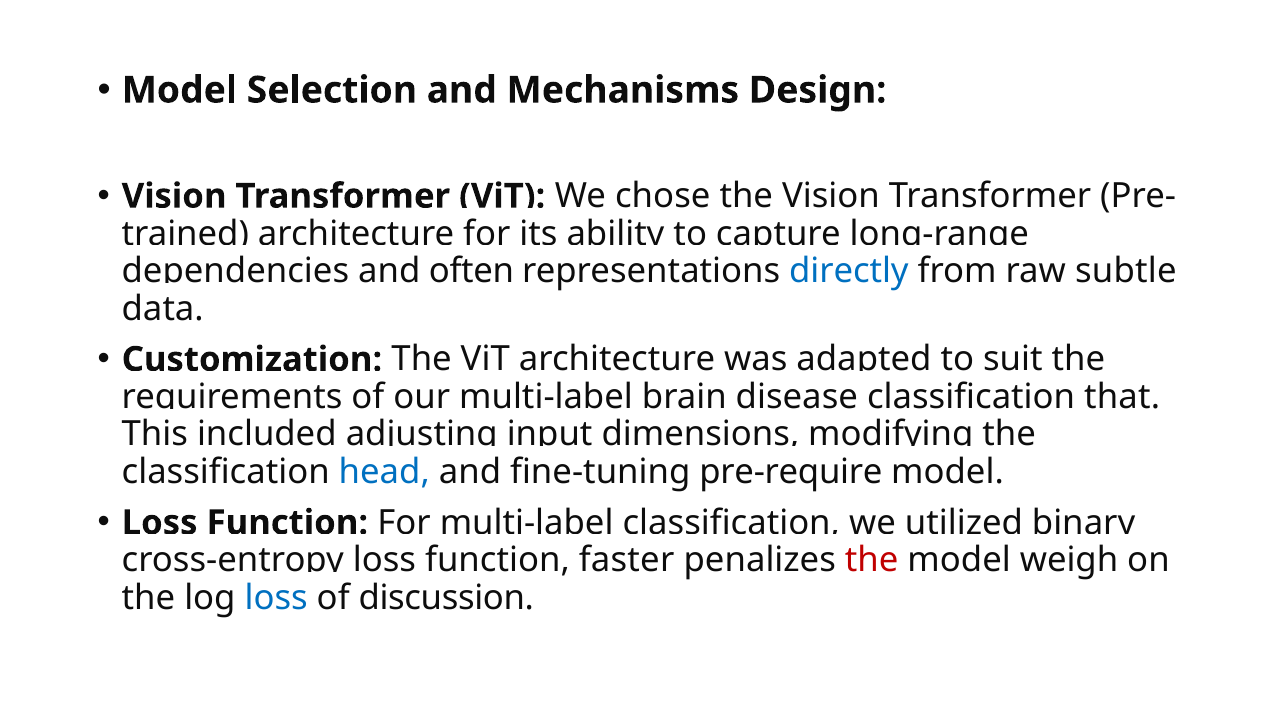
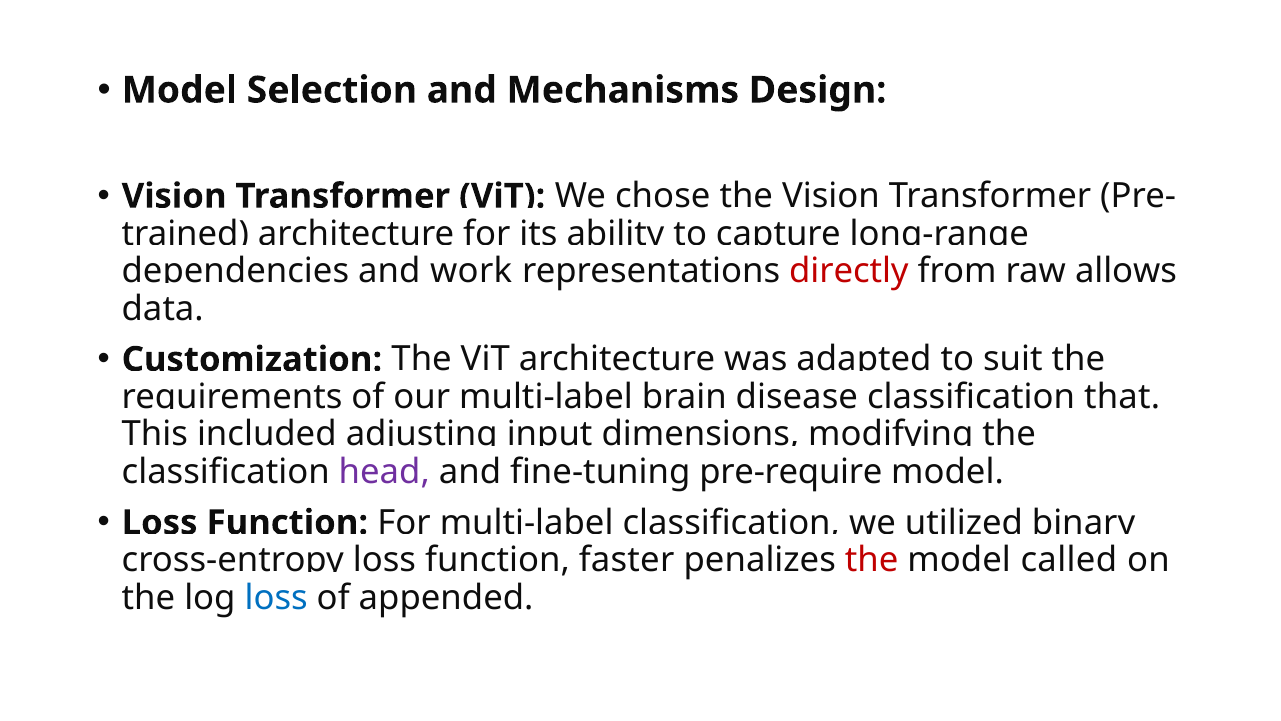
often: often -> work (471, 271)
directly colour: blue -> red (849, 271)
subtle: subtle -> allows (1126, 271)
head colour: blue -> purple (384, 472)
weigh: weigh -> called (1069, 560)
discussion: discussion -> appended (446, 597)
